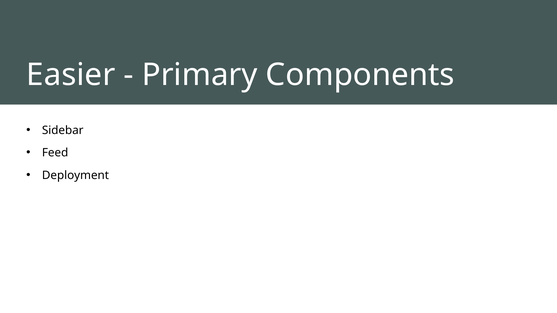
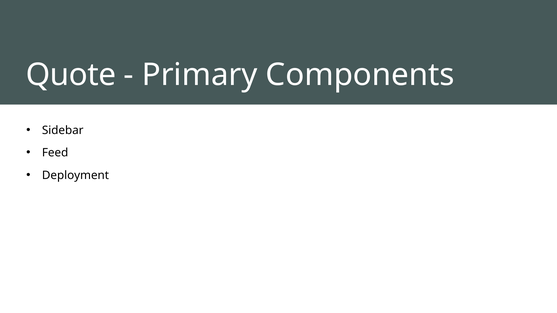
Easier: Easier -> Quote (71, 75)
